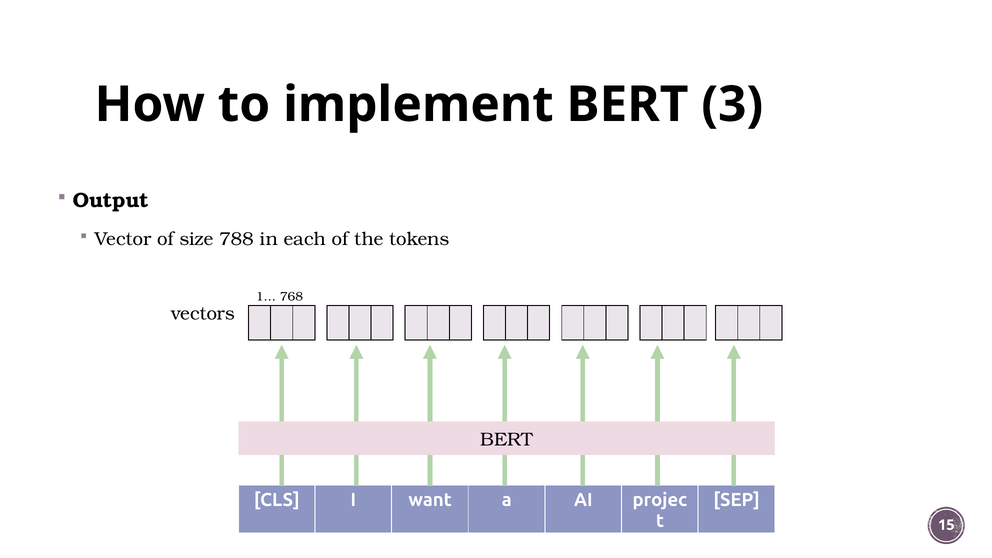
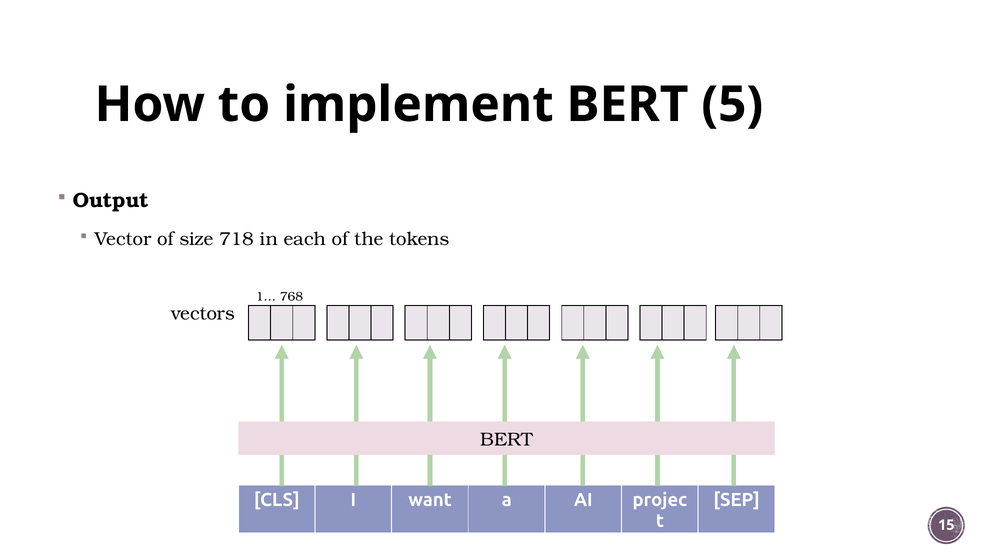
3: 3 -> 5 (732, 105)
788: 788 -> 718 (237, 239)
